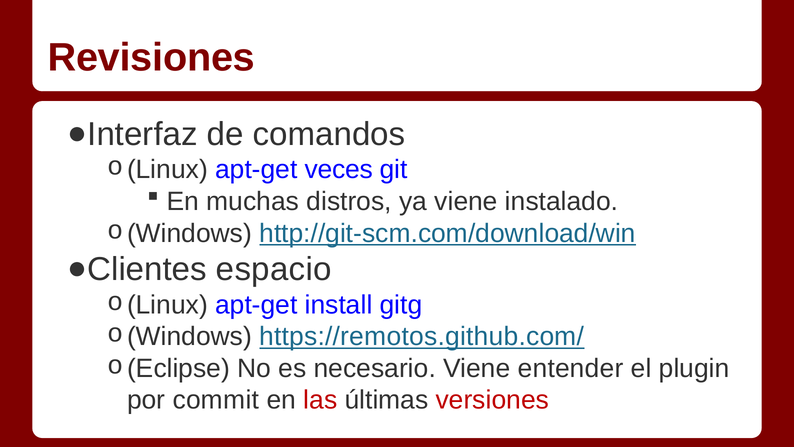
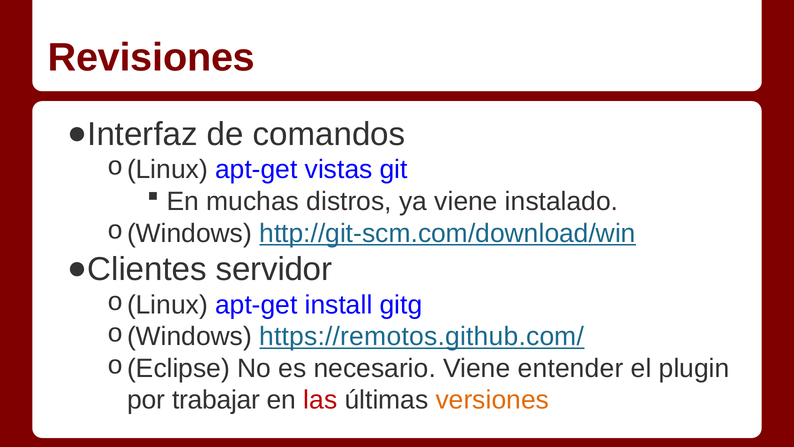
veces: veces -> vistas (339, 170)
espacio: espacio -> servidor (274, 269)
commit: commit -> trabajar (216, 400)
versiones colour: red -> orange (492, 400)
